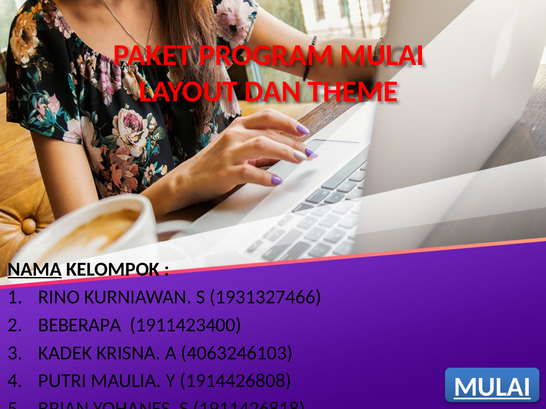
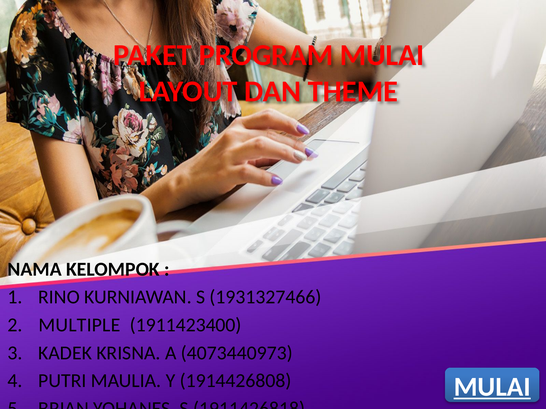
NAMA underline: present -> none (35, 270)
BEBERAPA: BEBERAPA -> MULTIPLE (79, 325)
4063246103: 4063246103 -> 4073440973 (237, 353)
